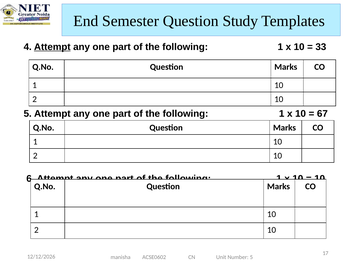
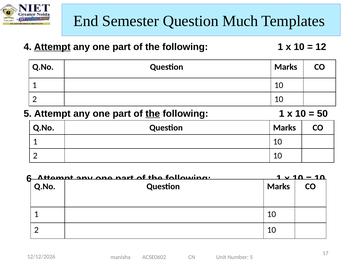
Study: Study -> Much (240, 21)
33: 33 -> 12 (321, 47)
the underline: none -> present (153, 114)
67: 67 -> 50 (322, 114)
